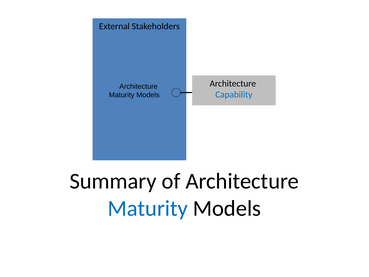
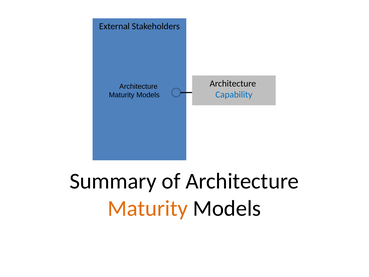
Maturity colour: blue -> orange (148, 208)
